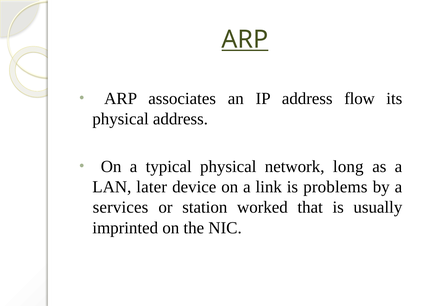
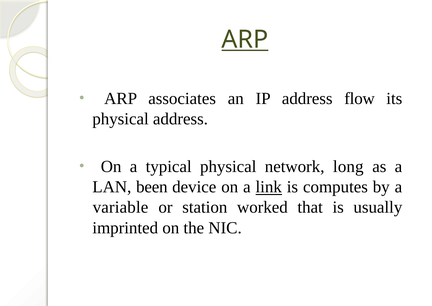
later: later -> been (152, 187)
link underline: none -> present (269, 187)
problems: problems -> computes (335, 187)
services: services -> variable (120, 207)
